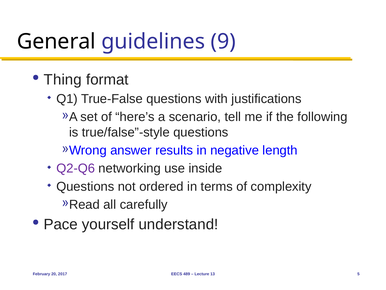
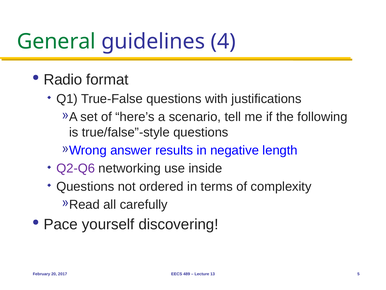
General colour: black -> green (56, 41)
9: 9 -> 4 (223, 41)
Thing: Thing -> Radio (63, 80)
understand: understand -> discovering (178, 224)
